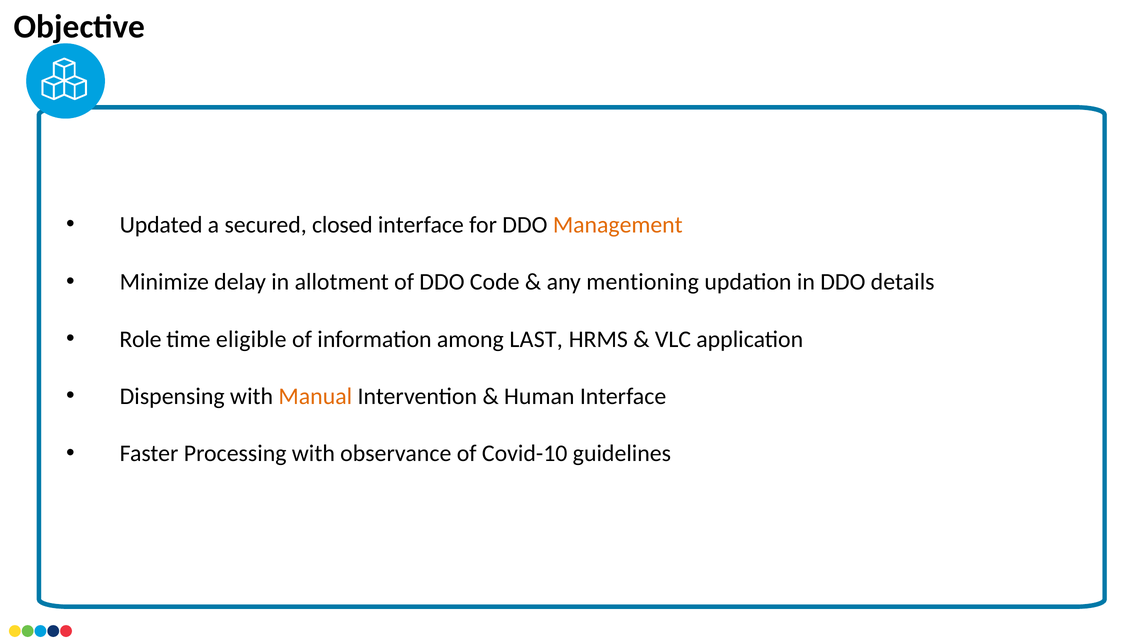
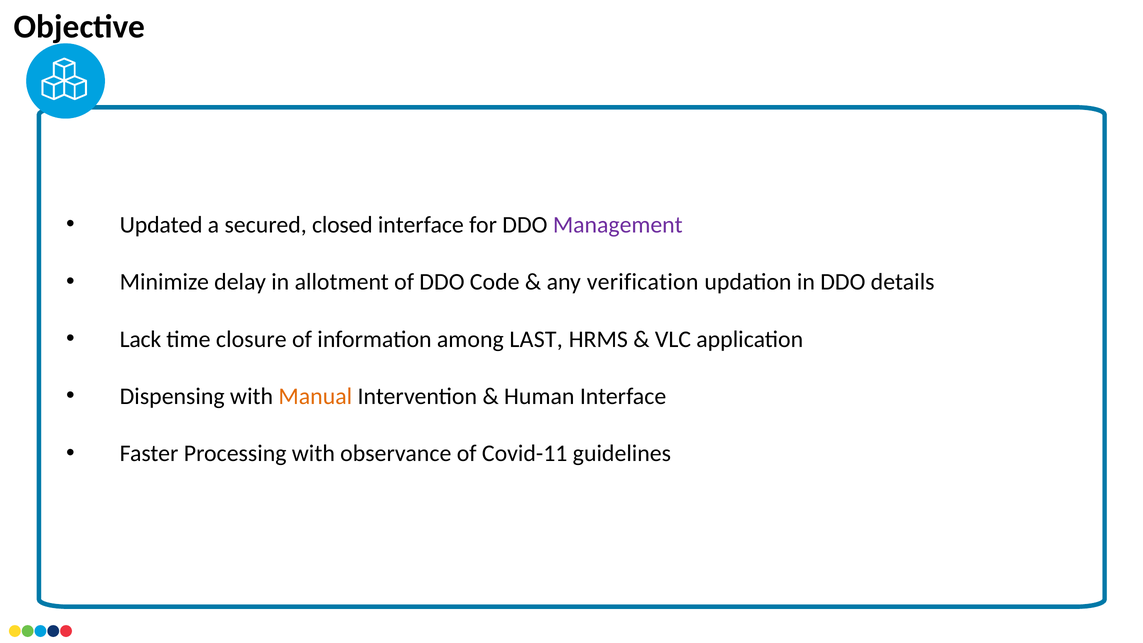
Management colour: orange -> purple (618, 225)
mentioning: mentioning -> verification (643, 282)
Role: Role -> Lack (140, 339)
eligible: eligible -> closure (251, 339)
Covid-10: Covid-10 -> Covid-11 (525, 454)
